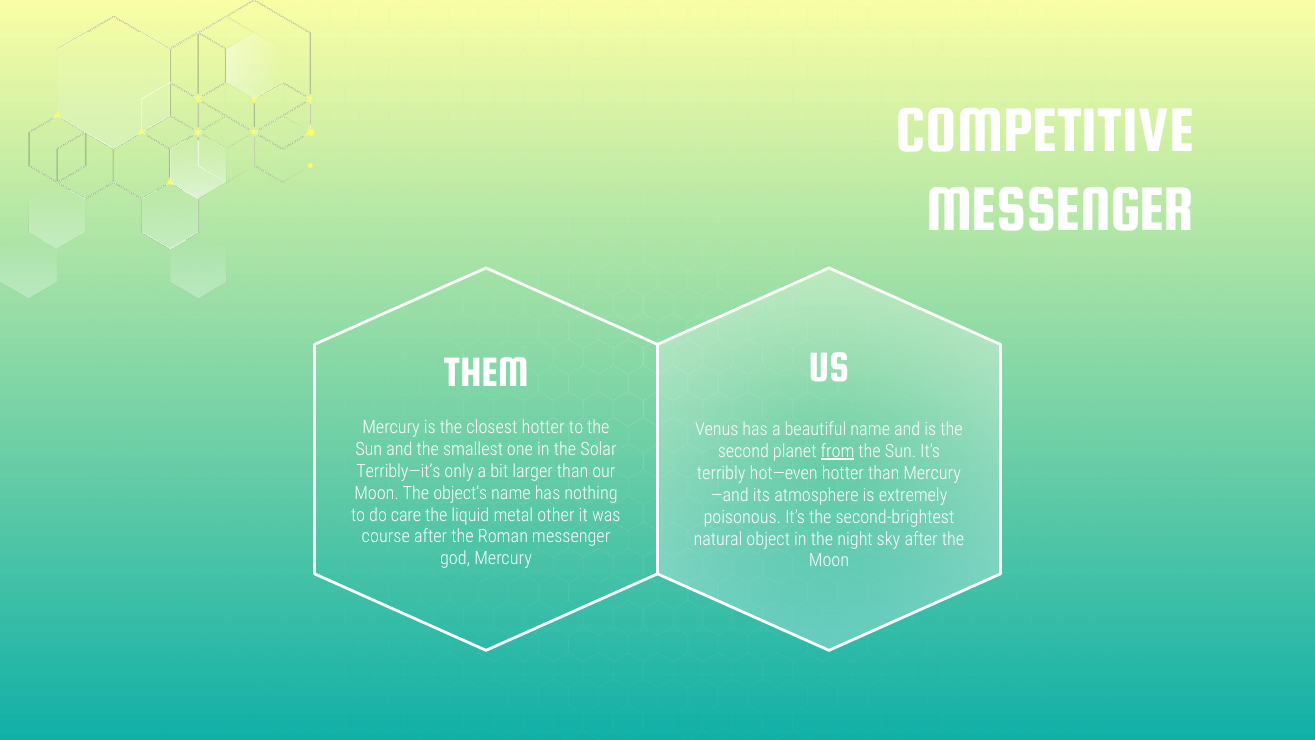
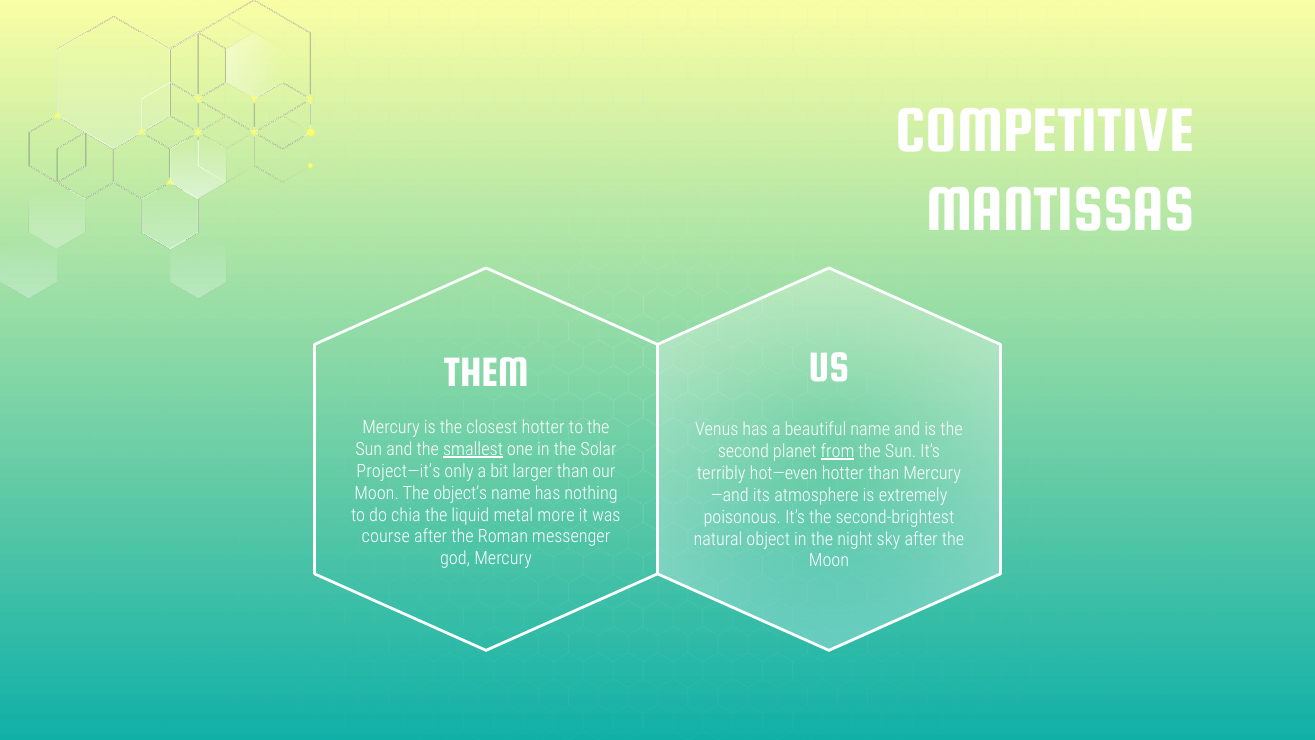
MESSENGER: MESSENGER -> MANTISSAS (1060, 209)
smallest underline: none -> present (473, 449)
Terribly—it’s: Terribly—it’s -> Project—it’s (398, 471)
care: care -> chia (406, 515)
other: other -> more (556, 515)
